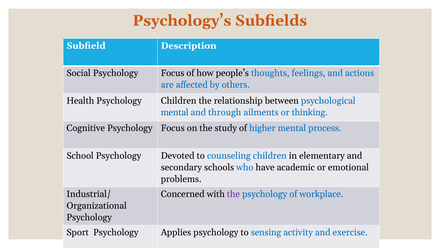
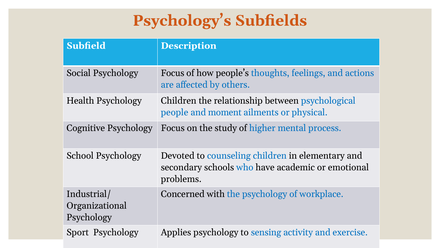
mental: mental -> people (175, 112)
through: through -> moment (225, 112)
thinking: thinking -> physical (310, 112)
the colour: purple -> blue (233, 194)
